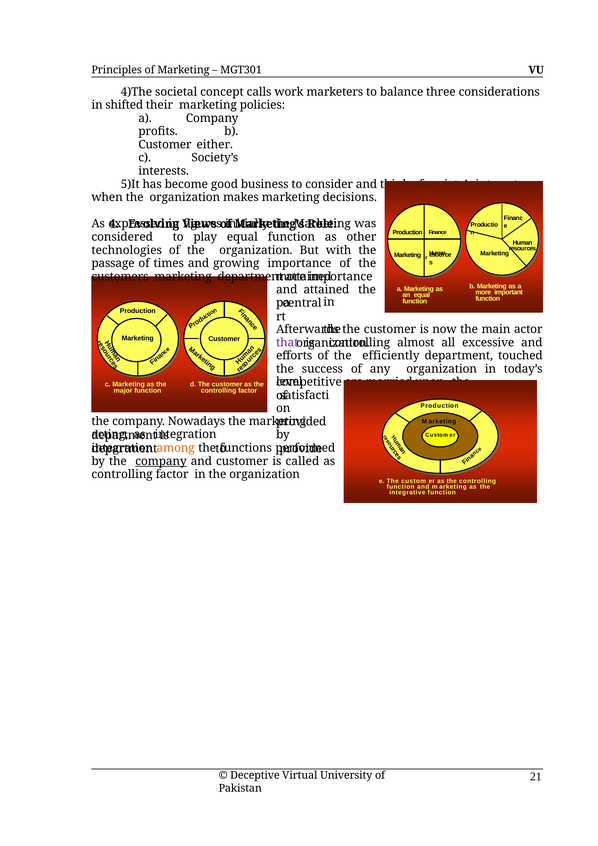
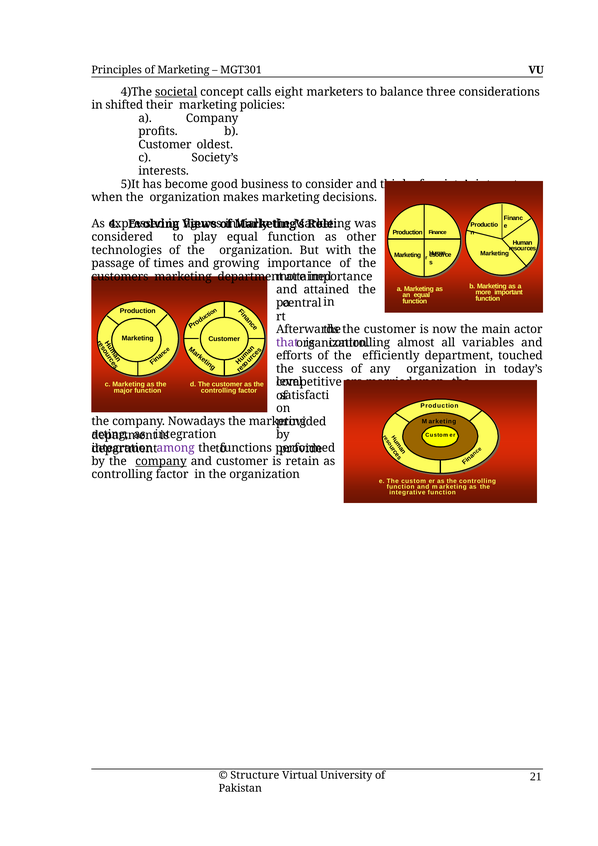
societal underline: none -> present (176, 92)
work: work -> eight (289, 92)
either: either -> oldest (215, 145)
excessive: excessive -> variables (488, 343)
among colour: orange -> purple (176, 448)
called: called -> retain (302, 461)
Deceptive: Deceptive -> Structure (255, 776)
